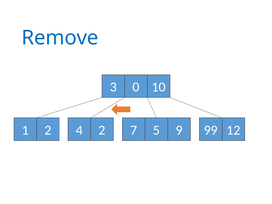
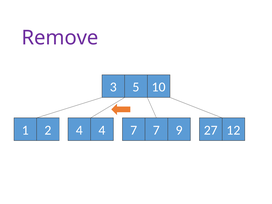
Remove colour: blue -> purple (60, 38)
0: 0 -> 5 (136, 87)
4 2: 2 -> 4 (102, 130)
7 5: 5 -> 7 (156, 130)
99: 99 -> 27 (211, 130)
